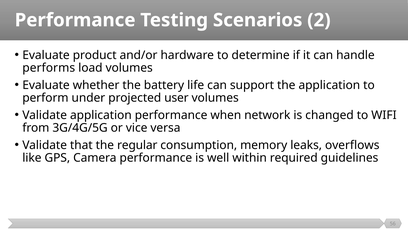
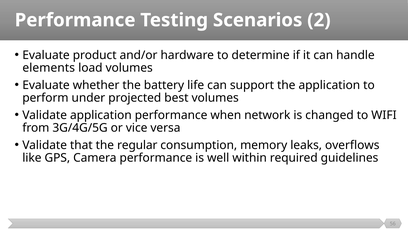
performs: performs -> elements (49, 68)
user: user -> best (176, 98)
